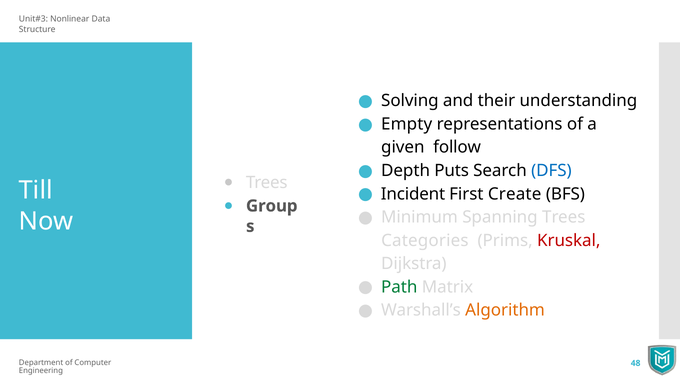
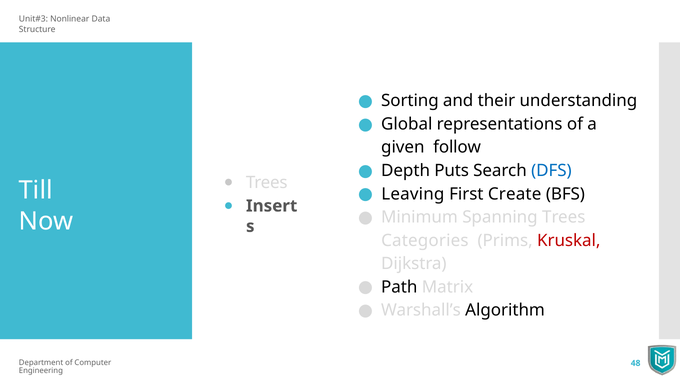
Solving: Solving -> Sorting (410, 101)
Empty: Empty -> Global (407, 124)
Incident: Incident -> Leaving (413, 194)
Group: Group -> Insert (272, 206)
Path colour: green -> black (399, 287)
Algorithm colour: orange -> black (505, 311)
